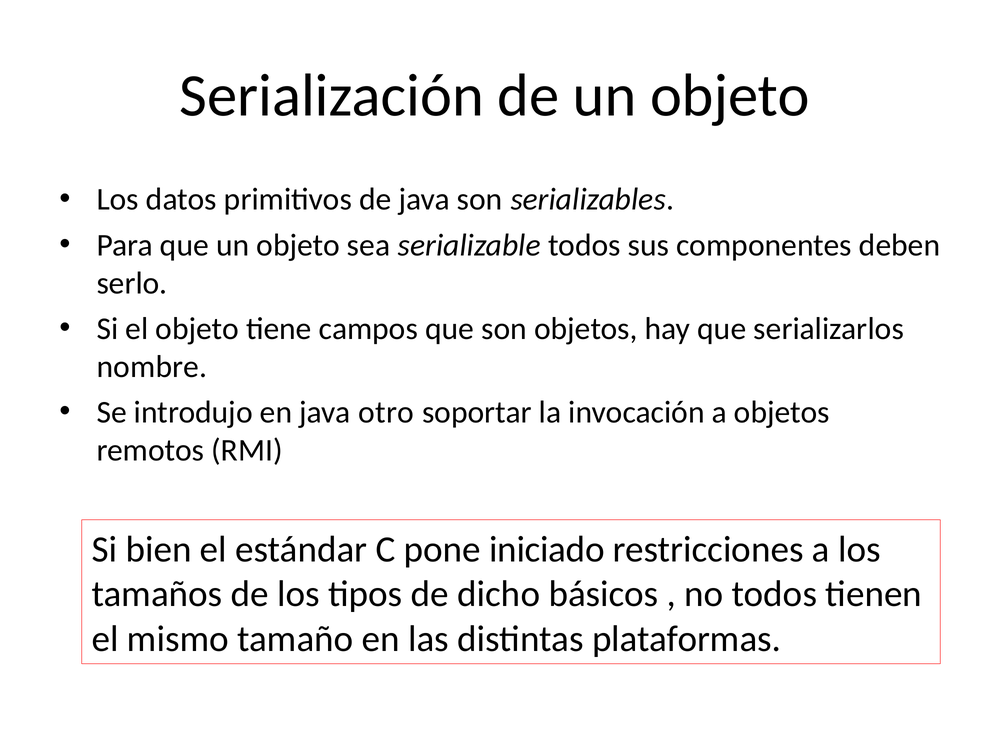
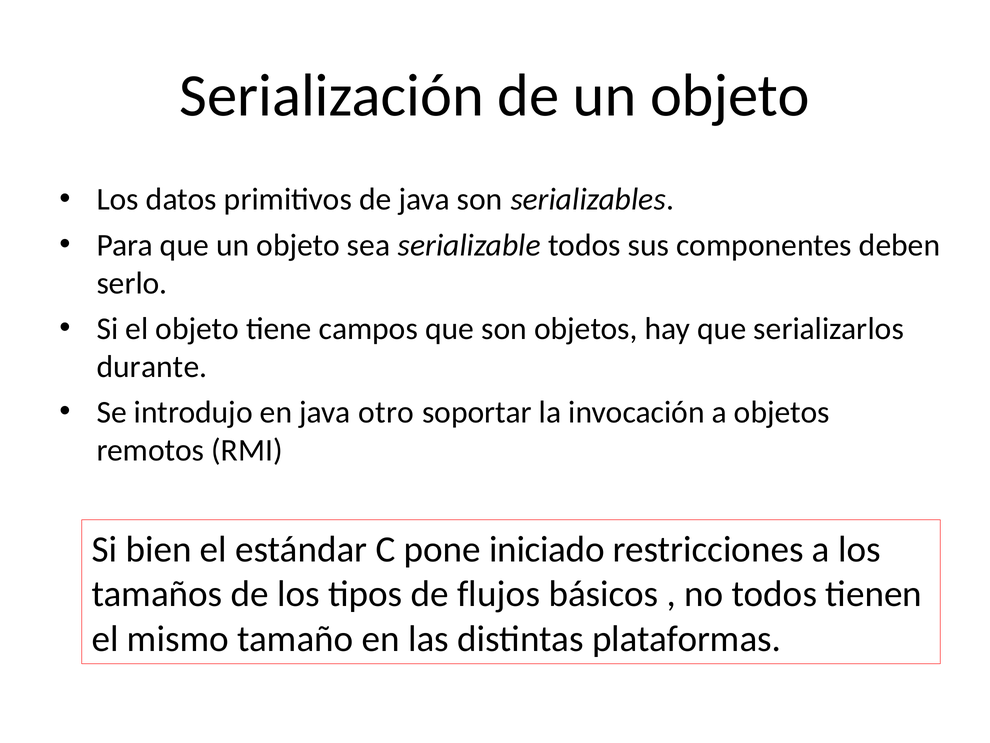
nombre: nombre -> durante (152, 367)
dicho: dicho -> flujos (499, 594)
